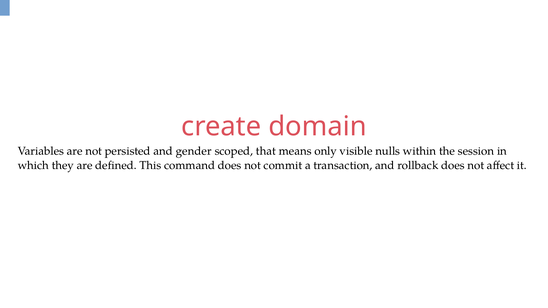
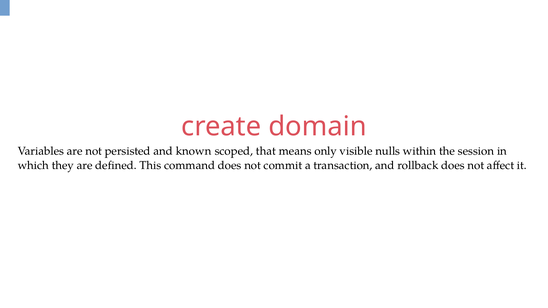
gender: gender -> known (194, 151)
